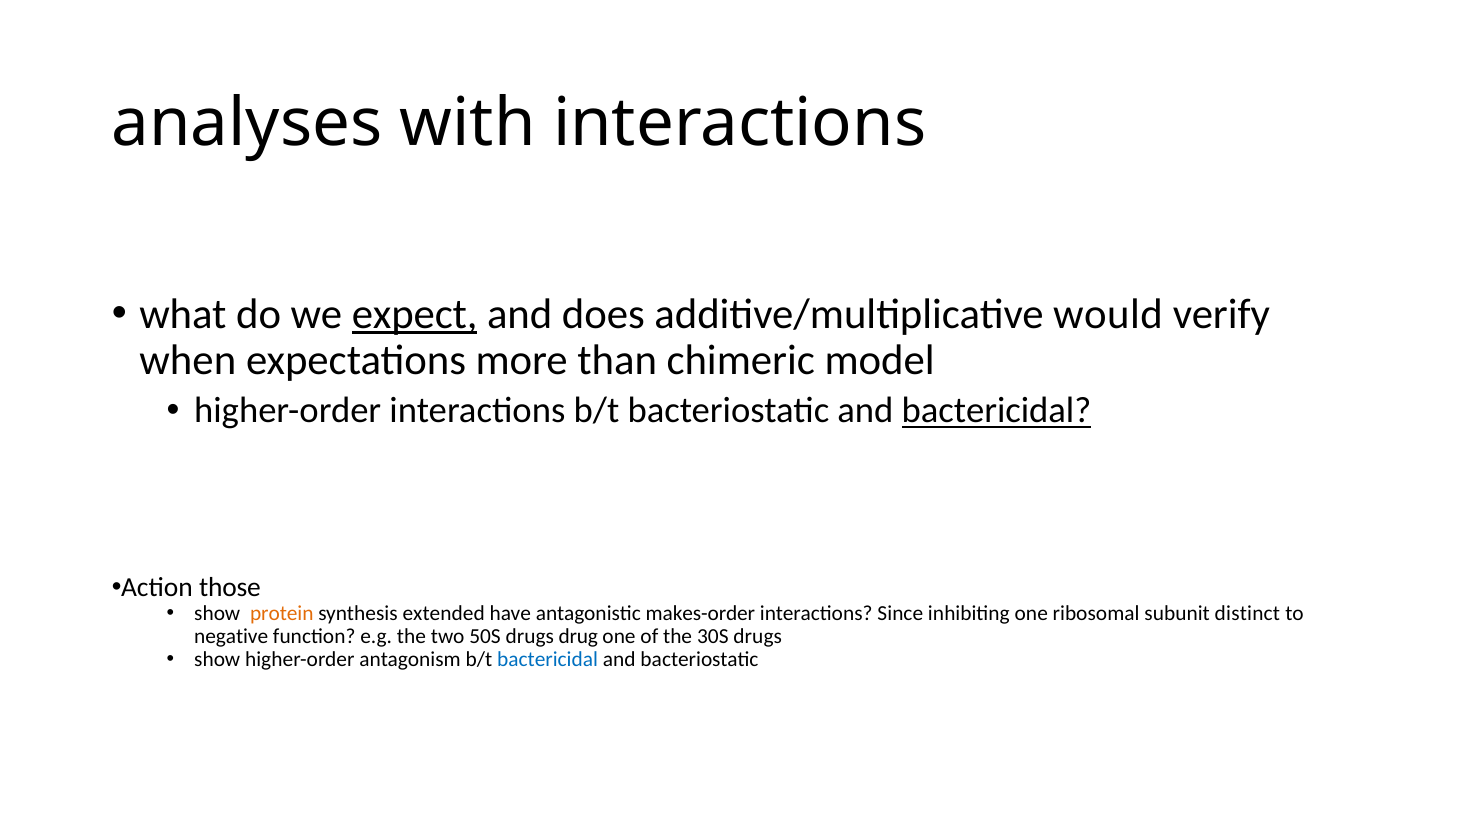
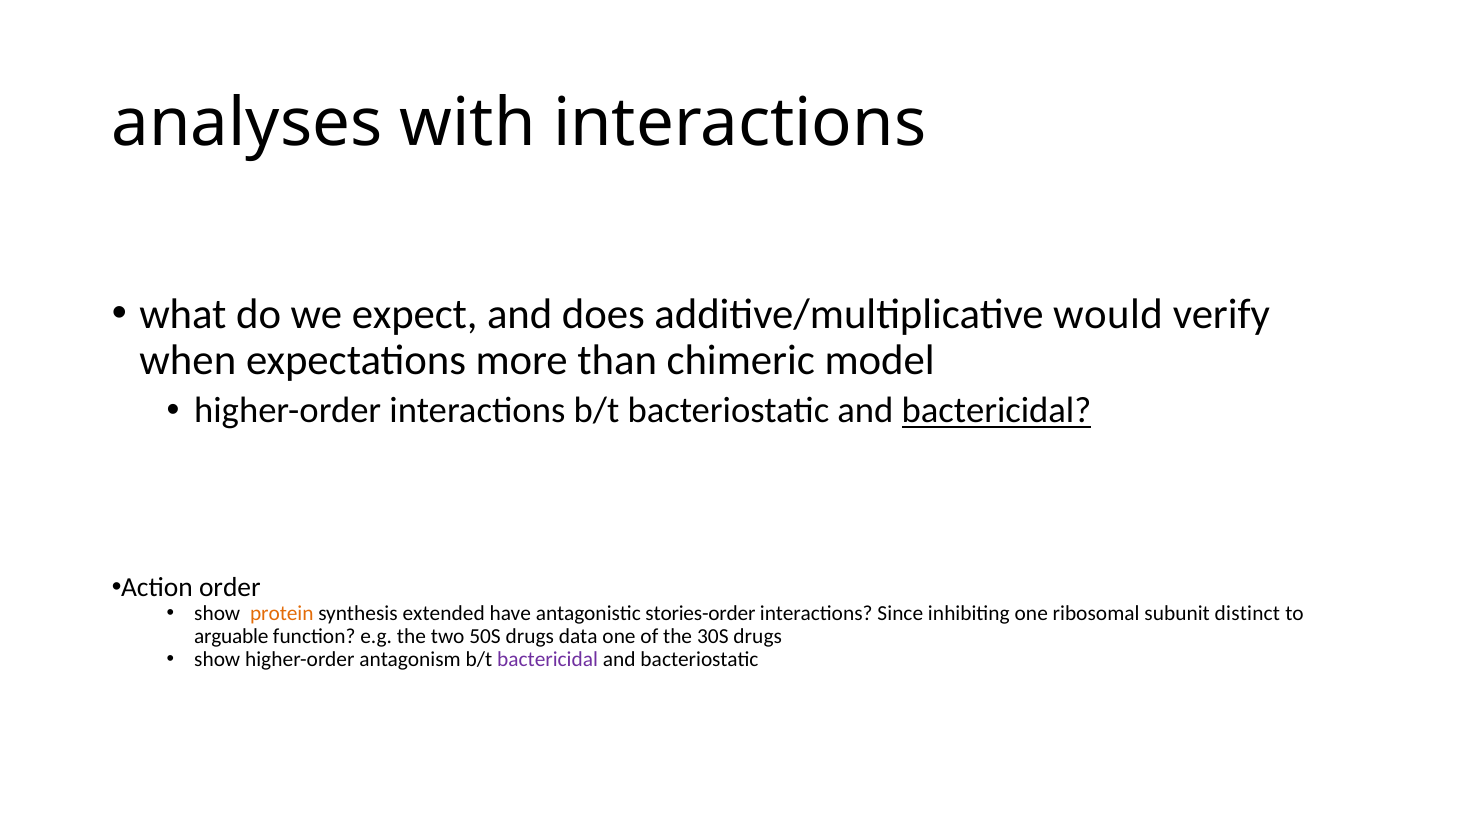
expect underline: present -> none (415, 314)
those: those -> order (230, 587)
makes-order: makes-order -> stories-order (700, 614)
negative: negative -> arguable (231, 637)
drug: drug -> data (578, 637)
bactericidal colour: blue -> purple (548, 660)
